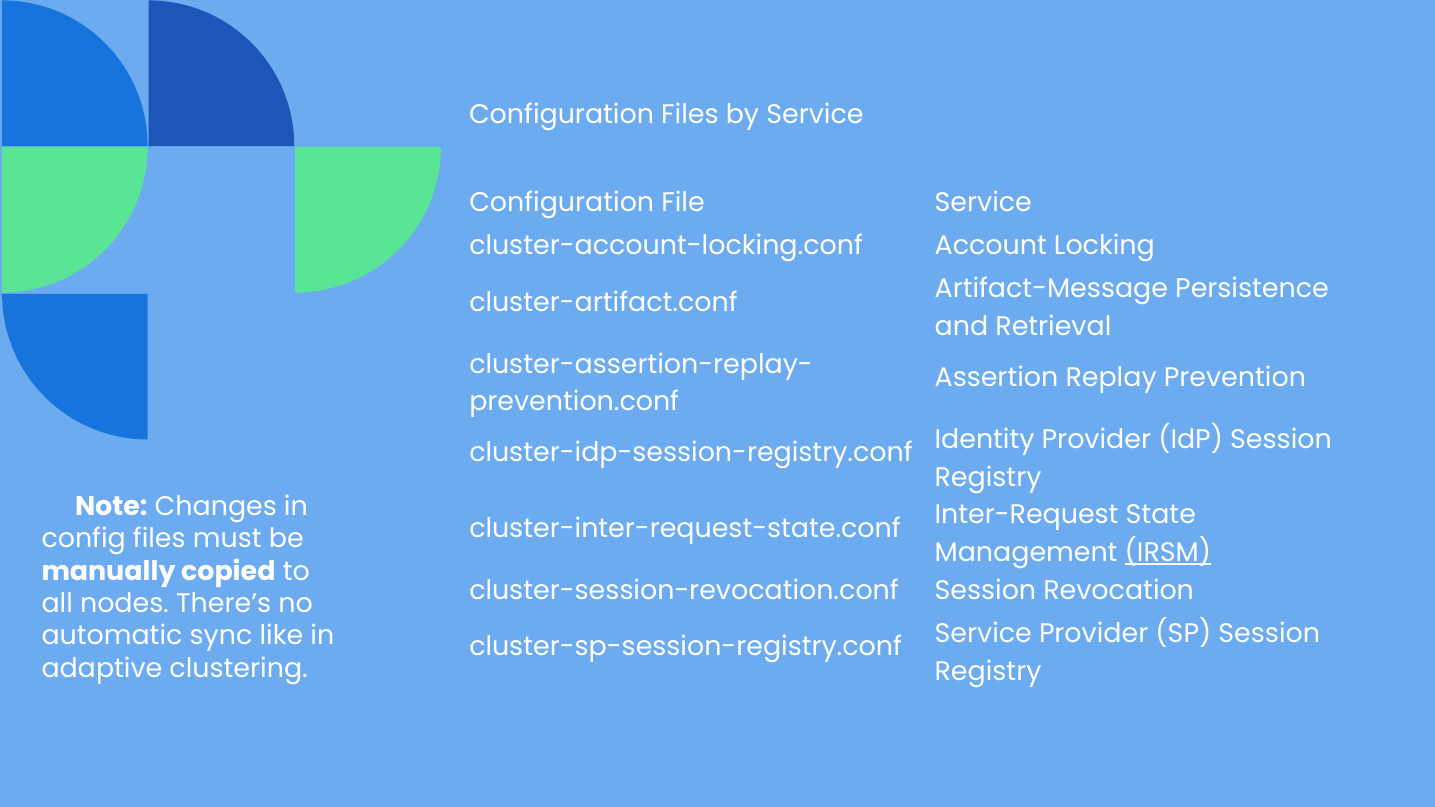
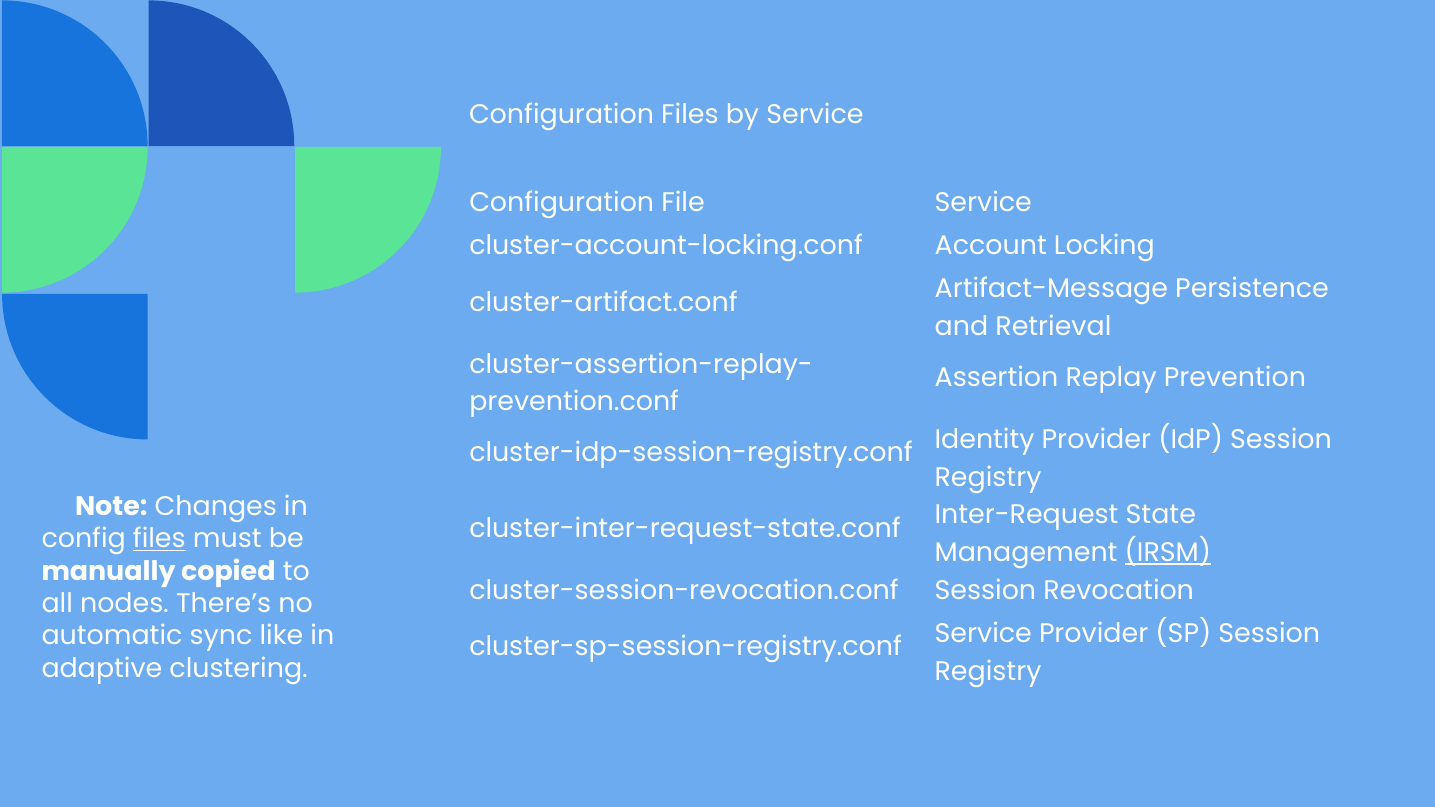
files underline: none -> present (159, 539)
